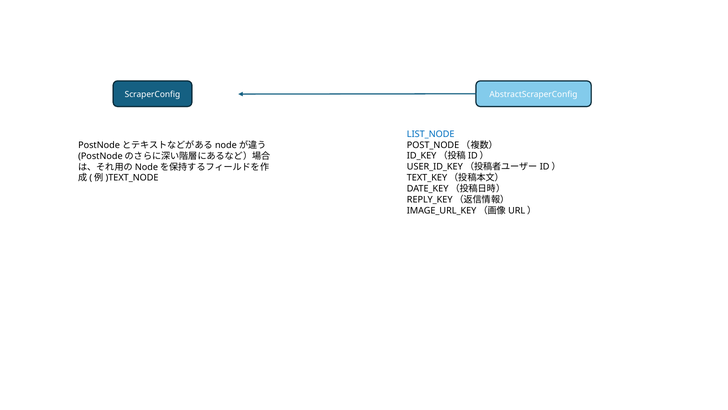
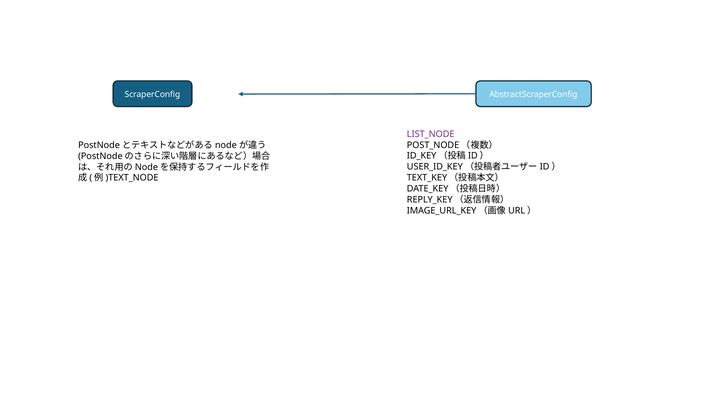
LIST_NODE colour: blue -> purple (431, 134)
